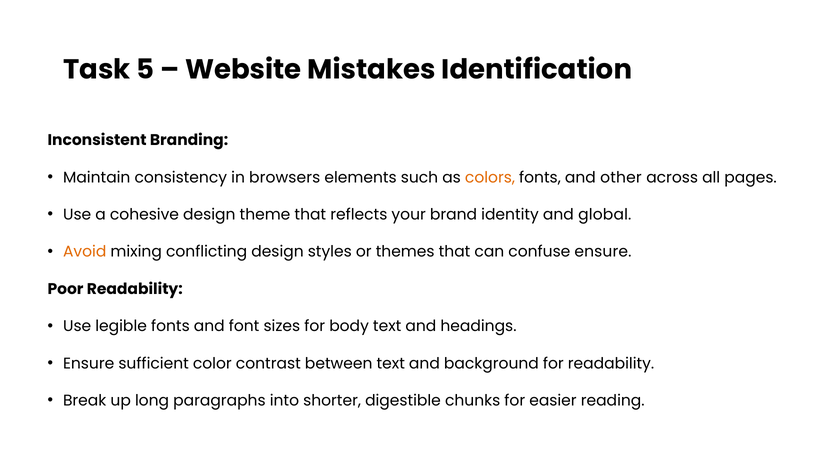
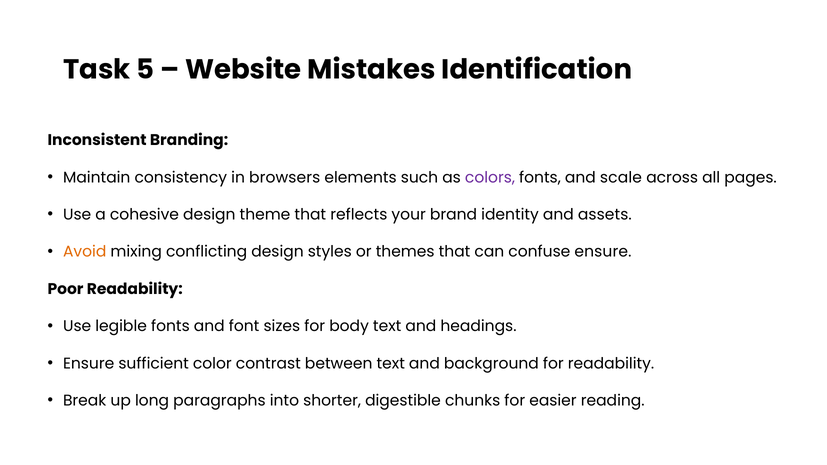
colors colour: orange -> purple (490, 178)
other: other -> scale (621, 178)
global: global -> assets (605, 215)
